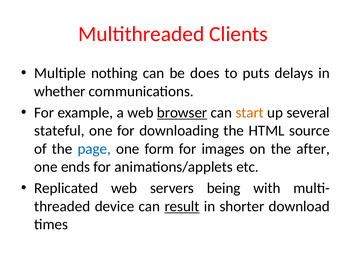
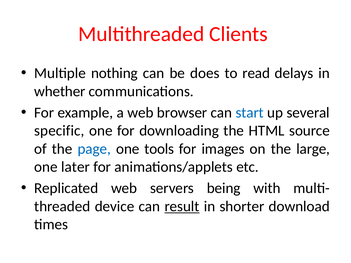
puts: puts -> read (256, 73)
browser underline: present -> none (182, 113)
start colour: orange -> blue (250, 113)
stateful: stateful -> specific (59, 131)
form: form -> tools (159, 149)
after: after -> large (313, 149)
ends: ends -> later (76, 167)
